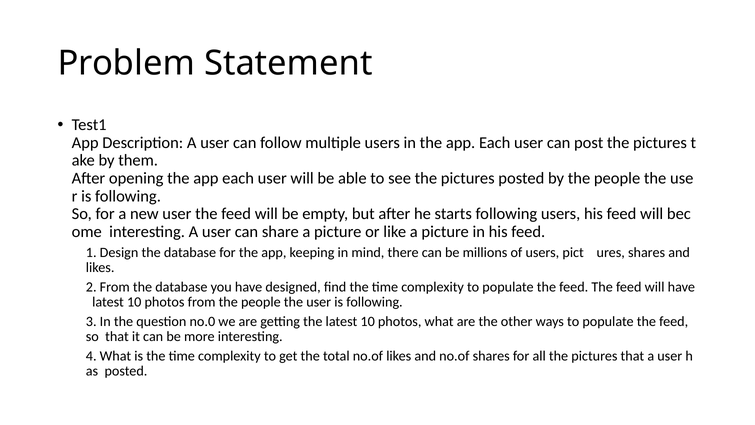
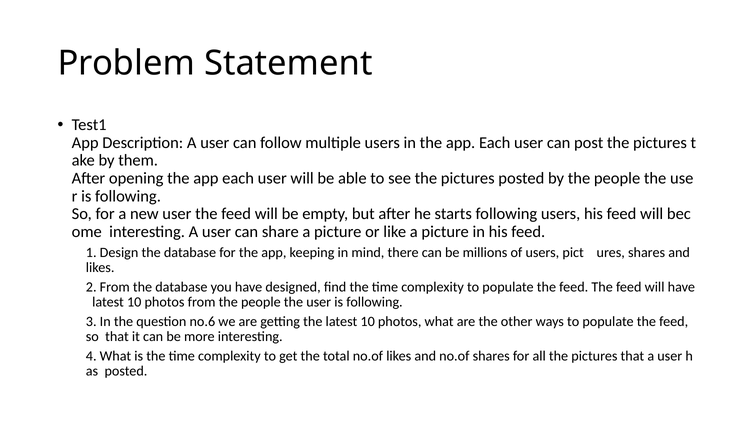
no.0: no.0 -> no.6 (202, 321)
